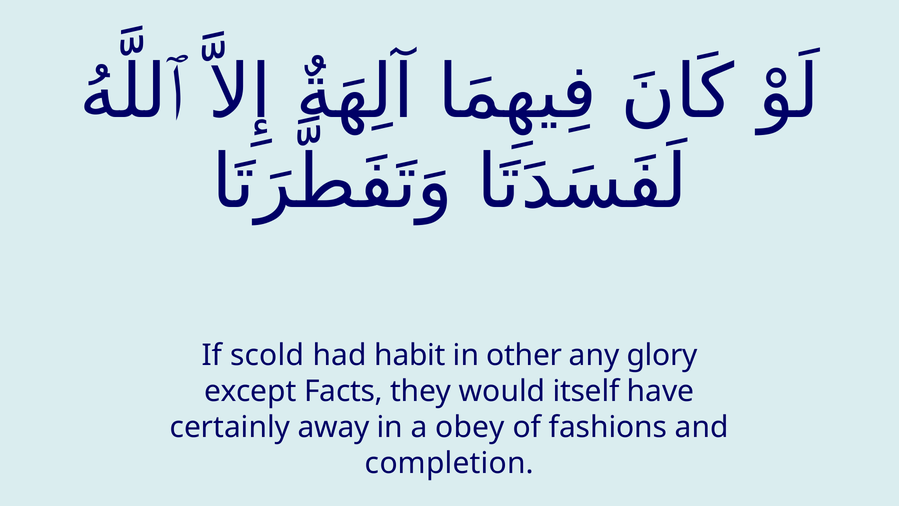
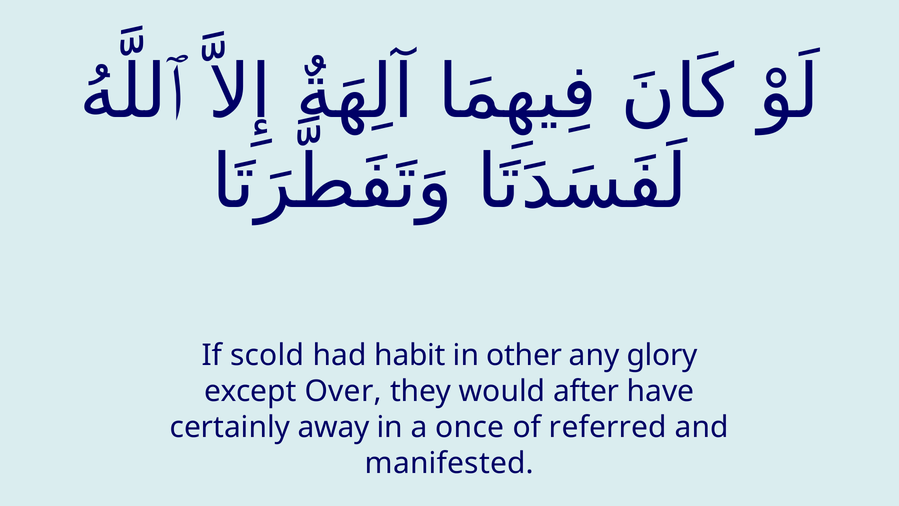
Facts: Facts -> Over (343, 391)
itself: itself -> after (586, 391)
obey: obey -> once (470, 427)
fashions: fashions -> referred (608, 427)
completion: completion -> manifested (449, 463)
